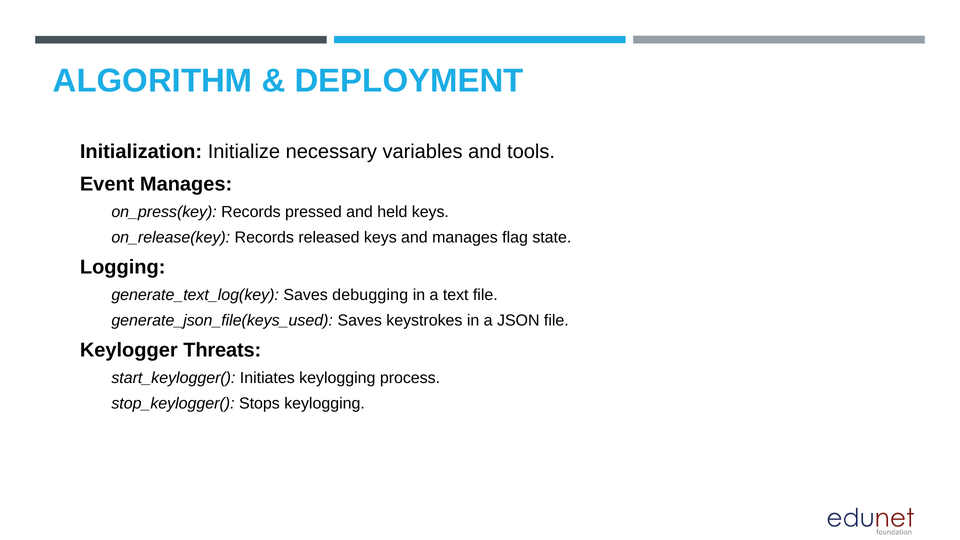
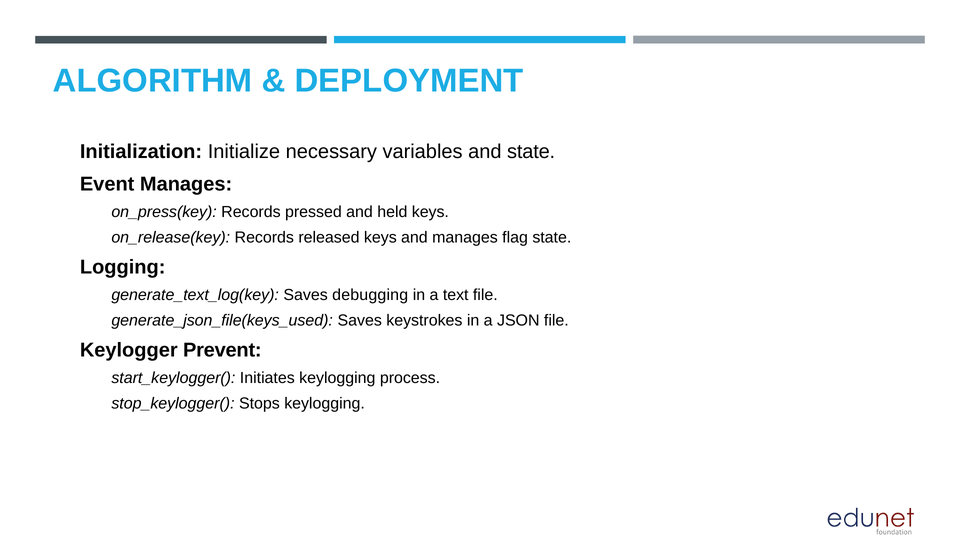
and tools: tools -> state (531, 152)
Threats: Threats -> Prevent (222, 350)
